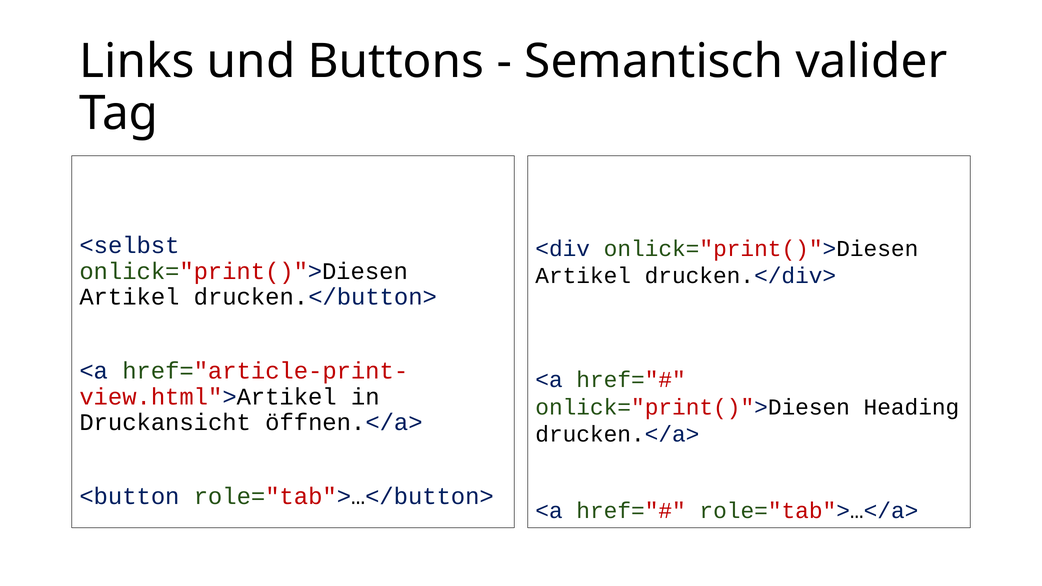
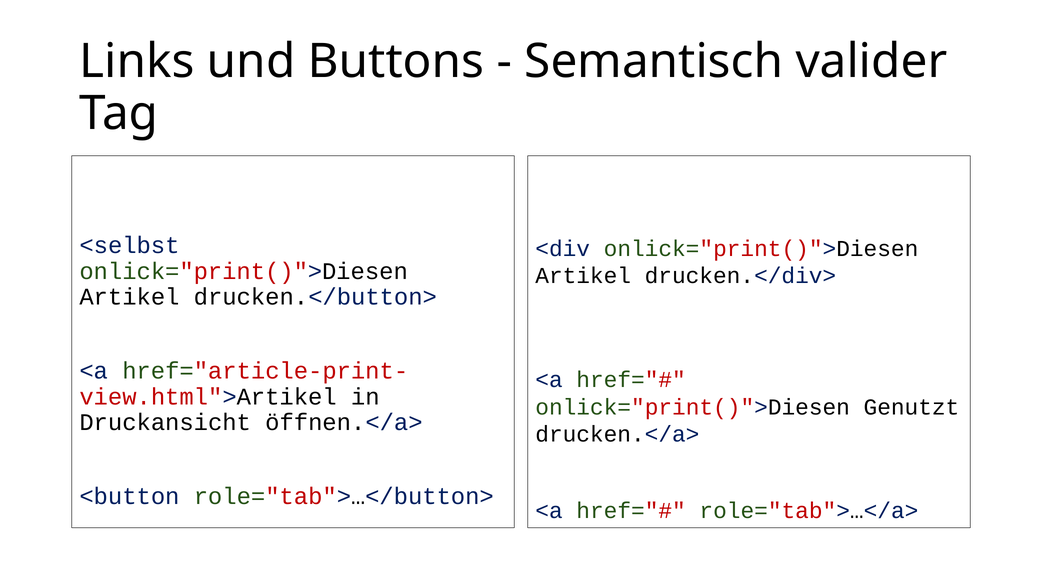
Heading: Heading -> Genutzt (911, 407)
